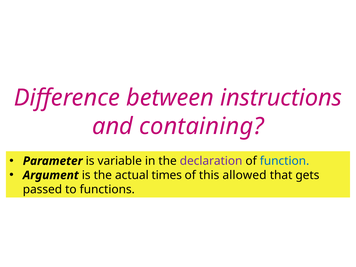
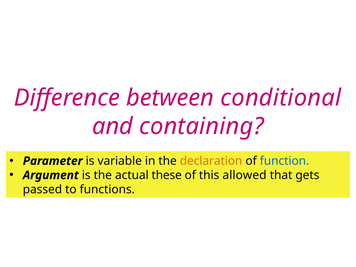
instructions: instructions -> conditional (281, 98)
declaration colour: purple -> orange (211, 161)
times: times -> these (167, 175)
